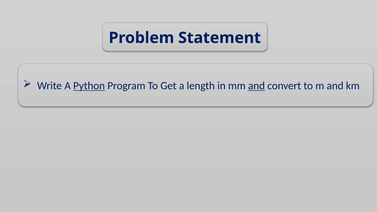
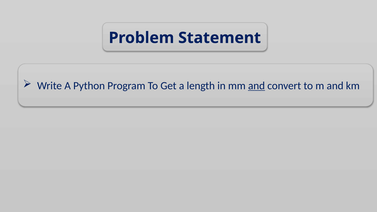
Python underline: present -> none (89, 86)
